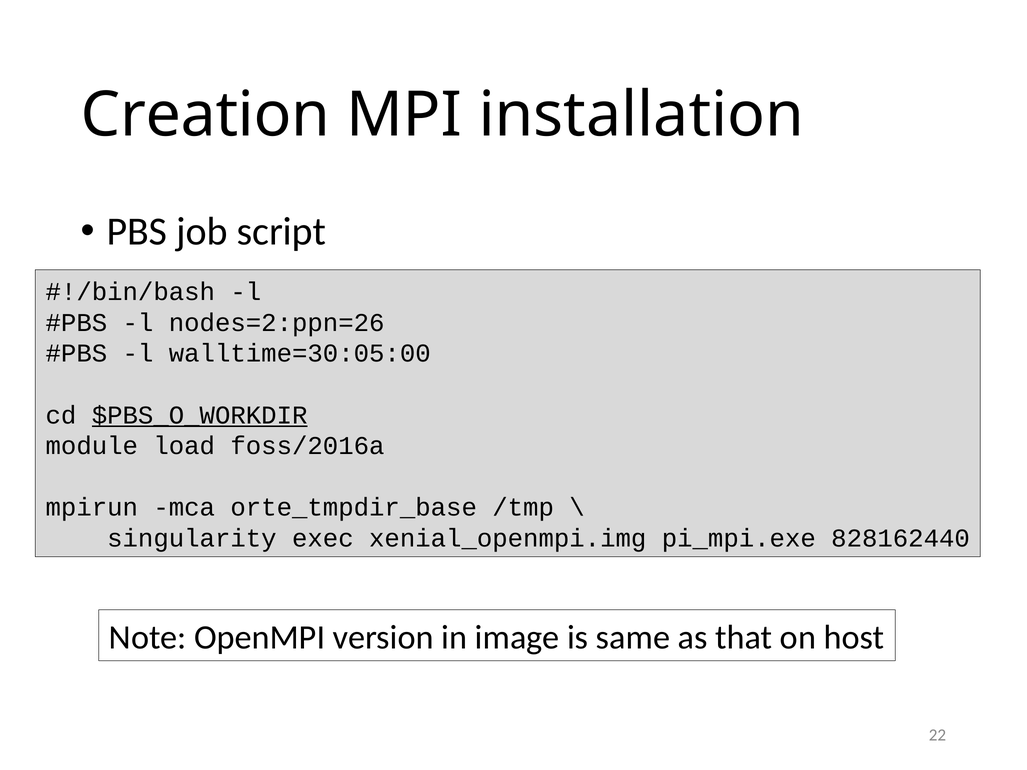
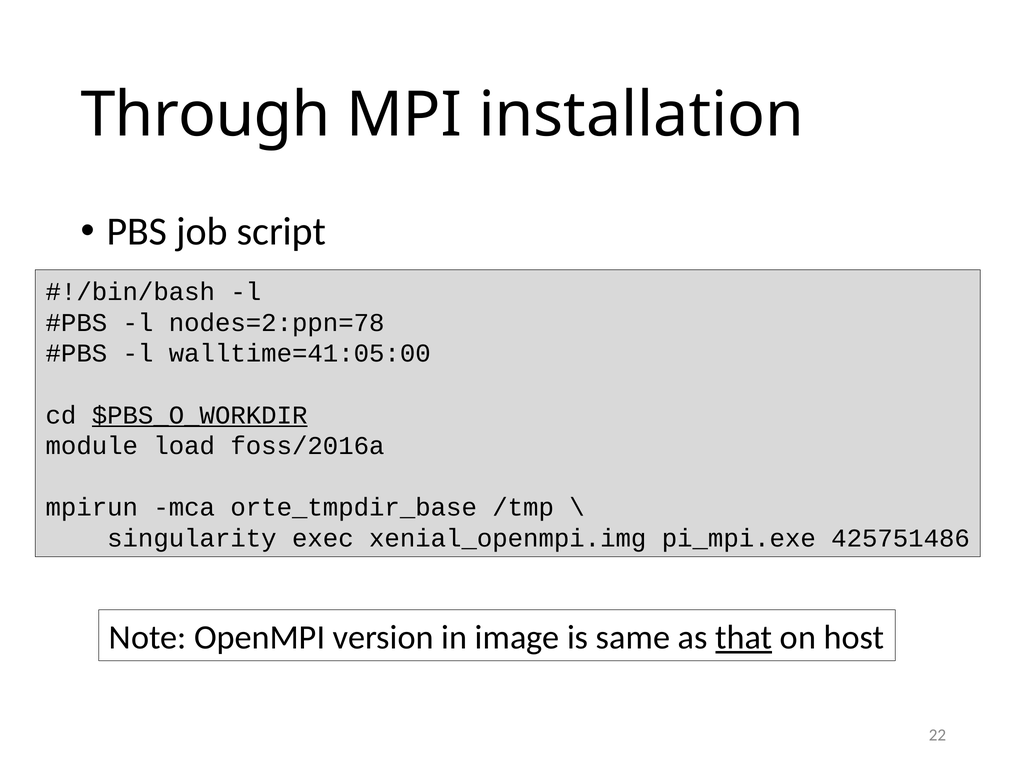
Creation: Creation -> Through (206, 115)
nodes=2:ppn=26: nodes=2:ppn=26 -> nodes=2:ppn=78 (277, 323)
walltime=30:05:00: walltime=30:05:00 -> walltime=41:05:00 (300, 354)
828162440: 828162440 -> 425751486 (901, 538)
that underline: none -> present (744, 638)
